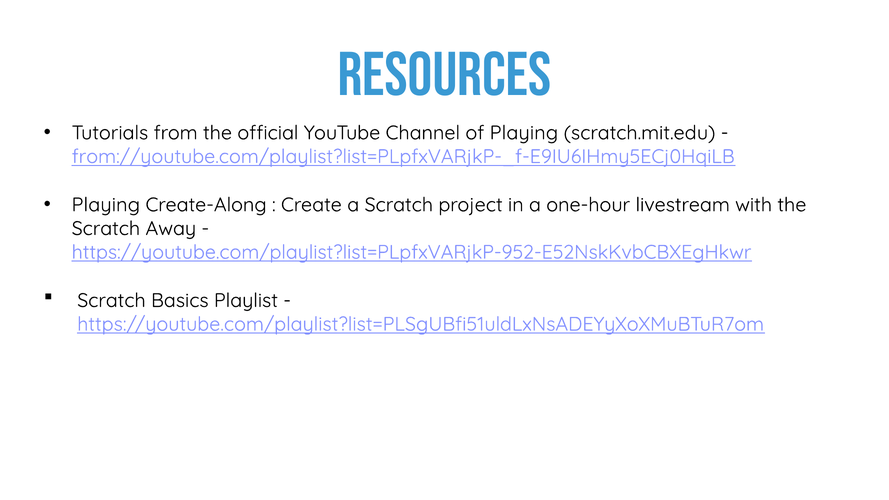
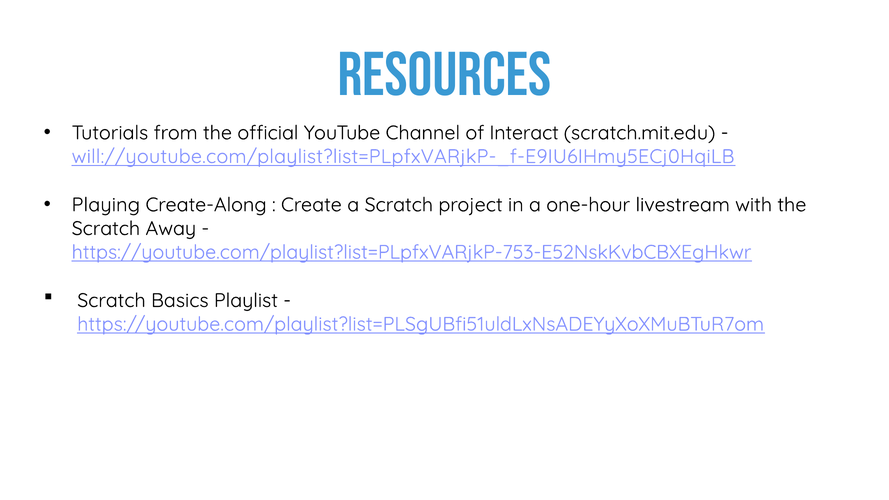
of Playing: Playing -> Interact (524, 133)
from://youtube.com/playlist?list=PLpfxVARjkP-_f-E9IU6IHmy5ECj0HqiLB: from://youtube.com/playlist?list=PLpfxVARjkP-_f-E9IU6IHmy5ECj0HqiLB -> will://youtube.com/playlist?list=PLpfxVARjkP-_f-E9IU6IHmy5ECj0HqiLB (403, 157)
https://youtube.com/playlist?list=PLpfxVARjkP-952-E52NskKvbCBXEgHkwr: https://youtube.com/playlist?list=PLpfxVARjkP-952-E52NskKvbCBXEgHkwr -> https://youtube.com/playlist?list=PLpfxVARjkP-753-E52NskKvbCBXEgHkwr (412, 252)
